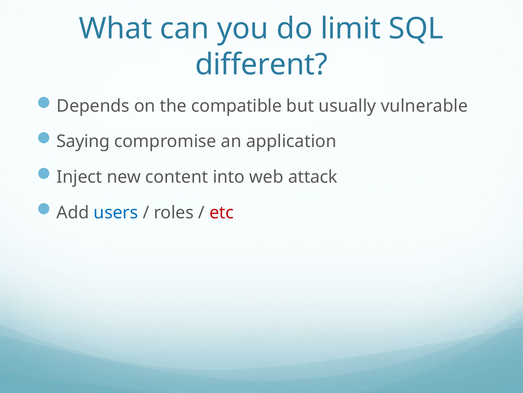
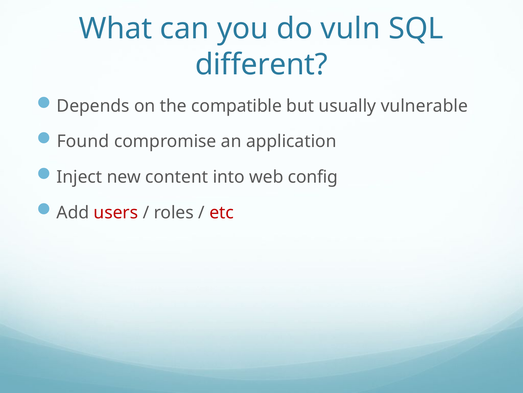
limit: limit -> vuln (350, 29)
Saying: Saying -> Found (83, 141)
attack: attack -> config (313, 177)
users colour: blue -> red (116, 212)
